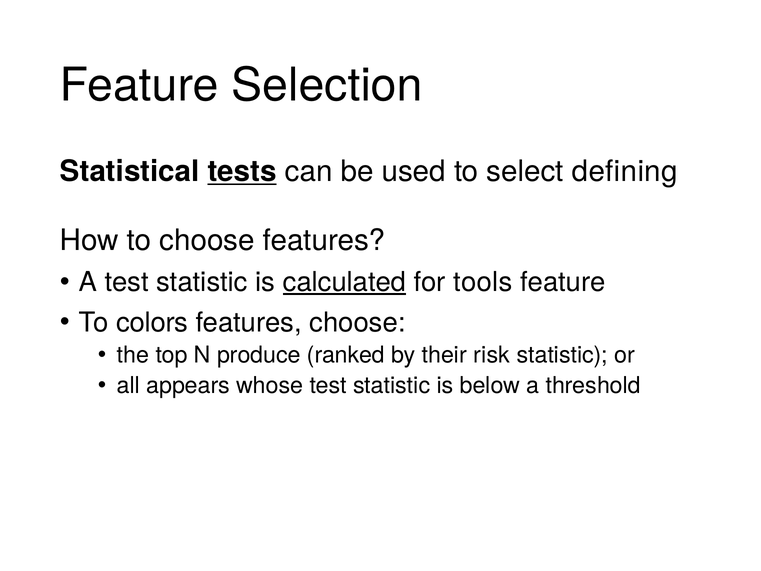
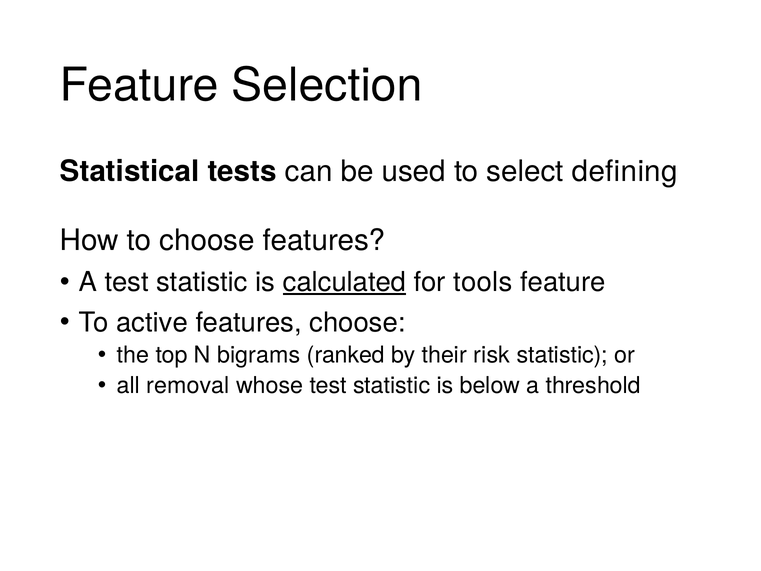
tests underline: present -> none (242, 171)
colors: colors -> active (152, 322)
produce: produce -> bigrams (259, 355)
appears: appears -> removal (188, 385)
